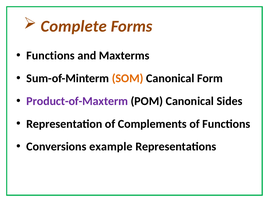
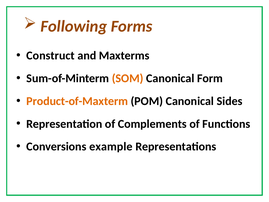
Complete: Complete -> Following (74, 26)
Functions: Functions -> Construct (51, 56)
Product-of-Maxterm colour: purple -> orange (77, 101)
